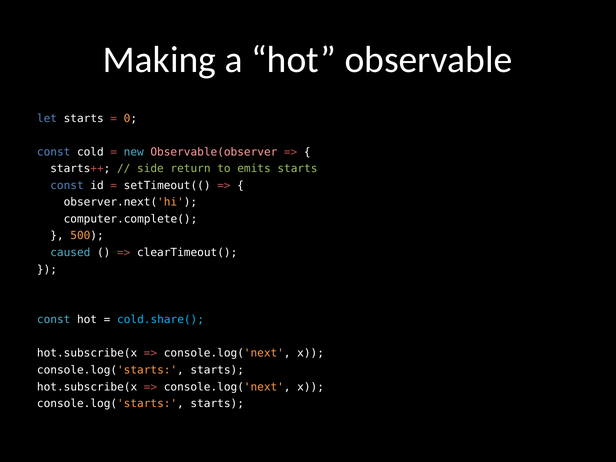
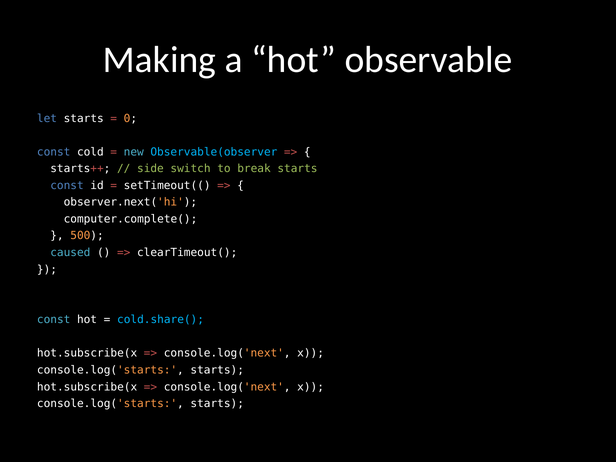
Observable(observer colour: pink -> light blue (214, 152)
return: return -> switch (191, 169)
emits: emits -> break (254, 169)
